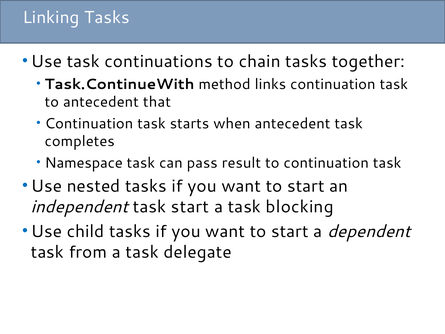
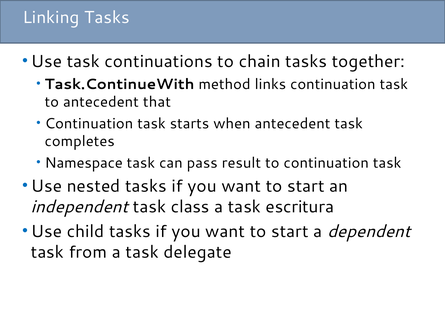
task start: start -> class (190, 207)
blocking: blocking -> escritura (300, 207)
